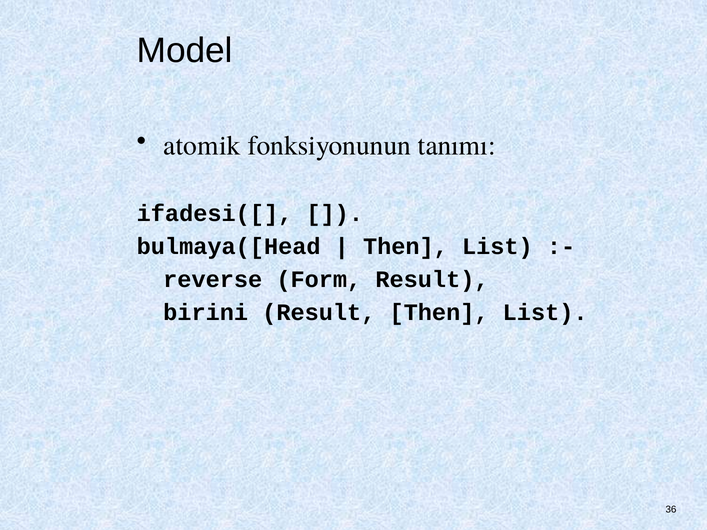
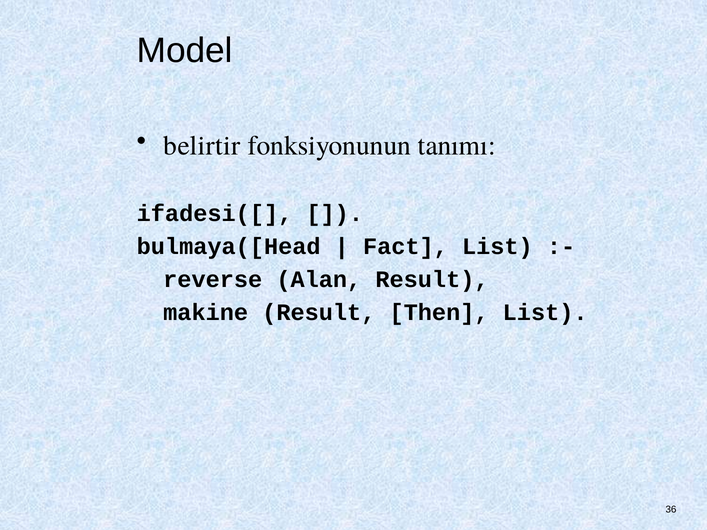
atomik: atomik -> belirtir (202, 146)
Then: Then -> Fact (405, 247)
Form: Form -> Alan (319, 280)
birini: birini -> makine (206, 313)
